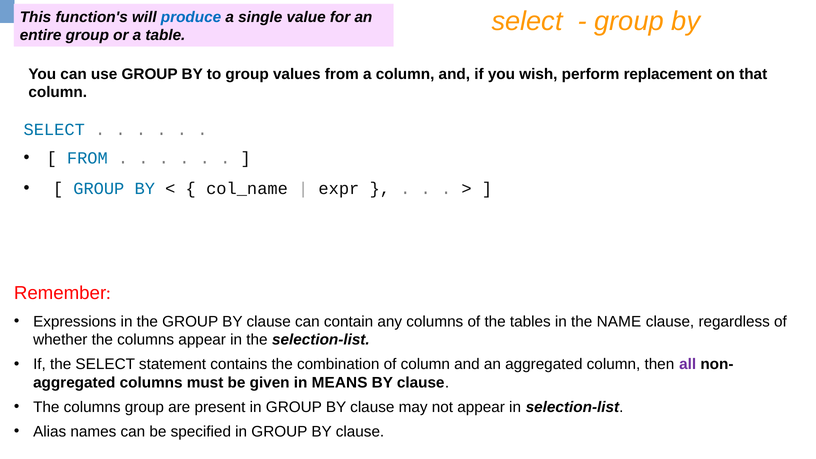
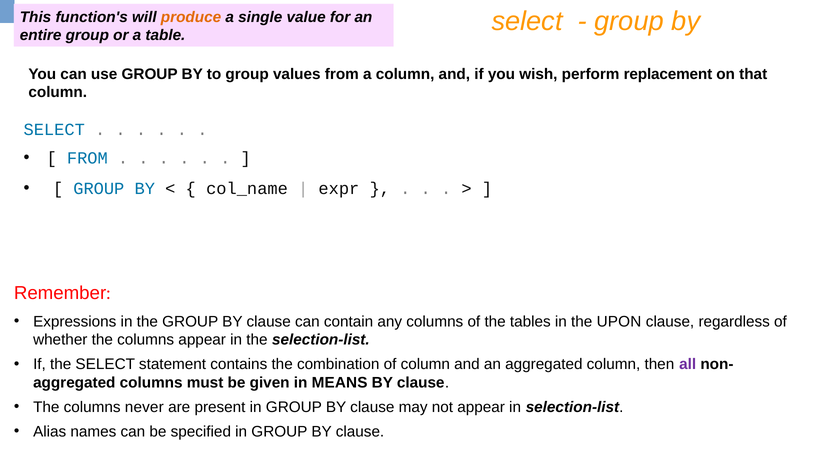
produce colour: blue -> orange (191, 17)
NAME: NAME -> UPON (619, 322)
columns group: group -> never (144, 407)
